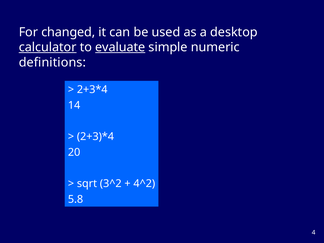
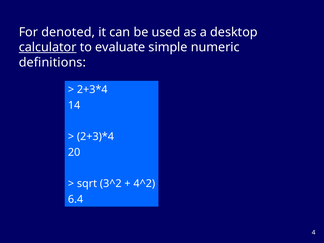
changed: changed -> denoted (68, 32)
evaluate underline: present -> none (120, 47)
5.8: 5.8 -> 6.4 (76, 199)
